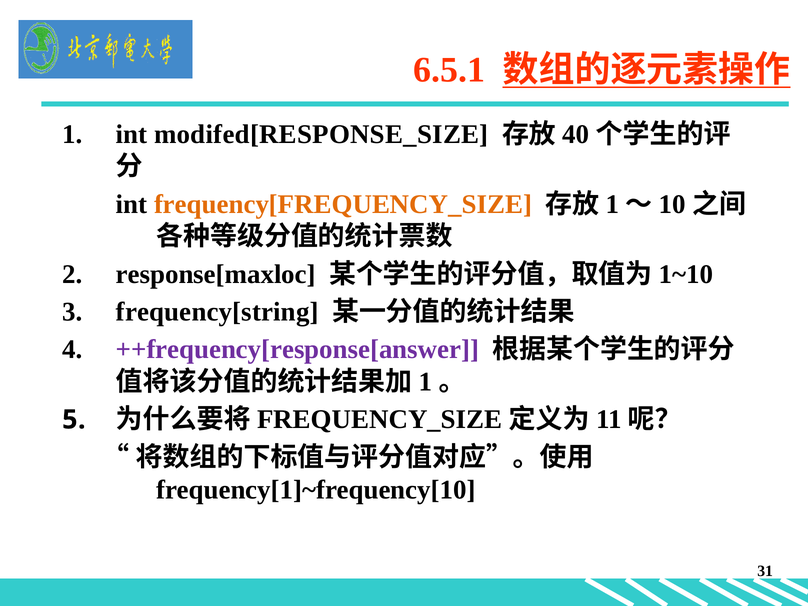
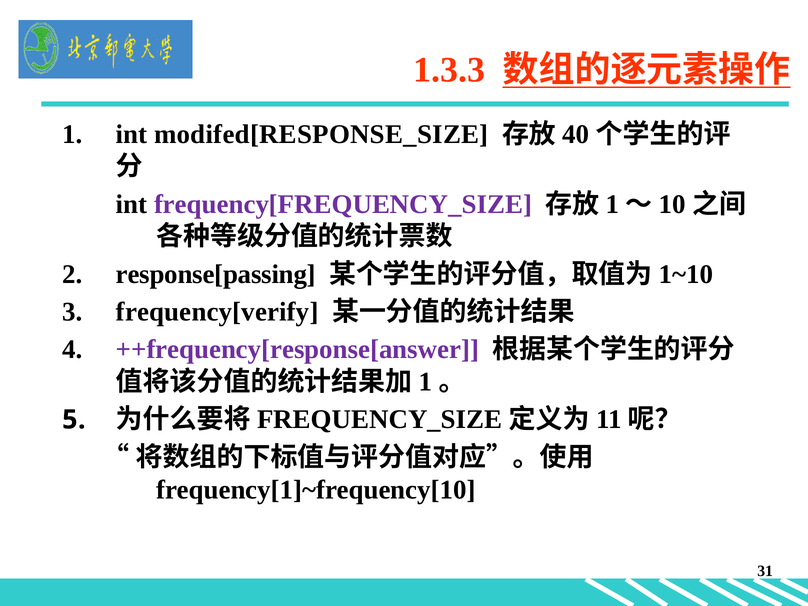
6.5.1: 6.5.1 -> 1.3.3 (449, 70)
frequency[FREQUENCY_SIZE colour: orange -> purple (343, 204)
response[maxloc: response[maxloc -> response[passing (216, 274)
frequency[string: frequency[string -> frequency[verify (217, 312)
